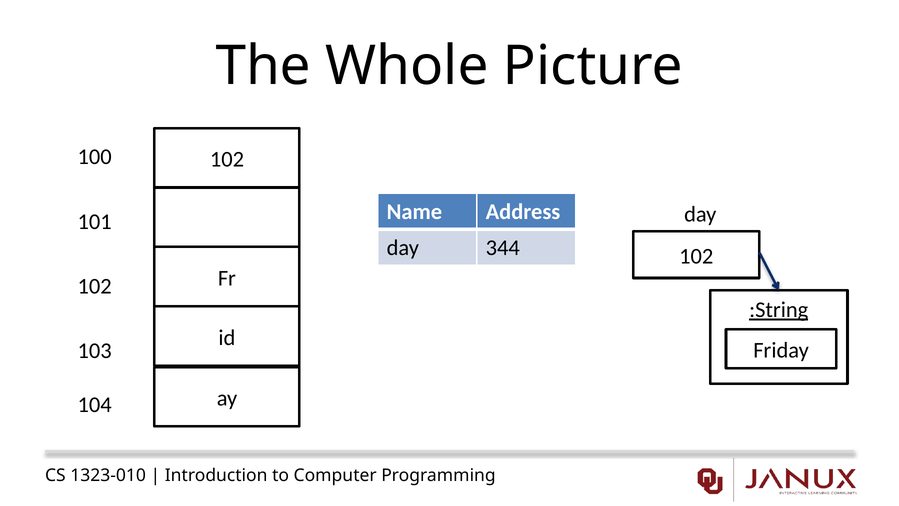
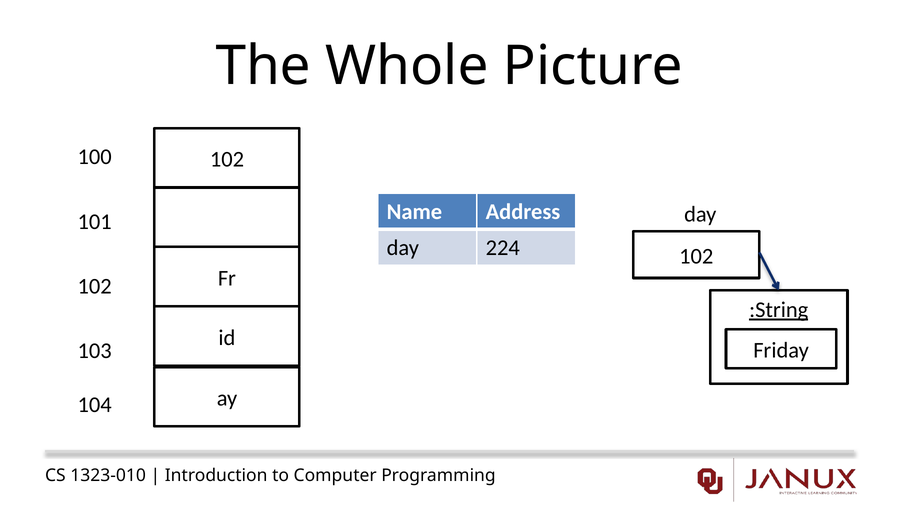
344: 344 -> 224 (503, 248)
